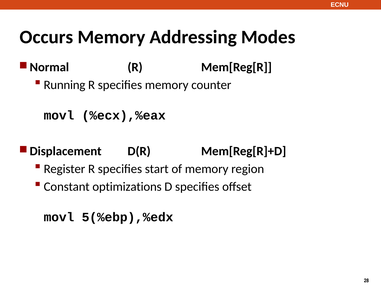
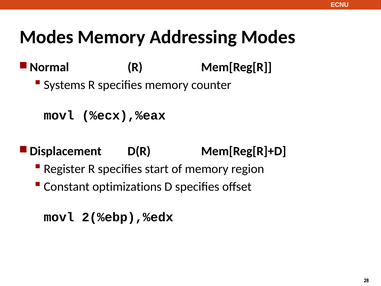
Occurs: Occurs -> Modes (47, 37)
Running: Running -> Systems (65, 85)
5(%ebp),%edx: 5(%ebp),%edx -> 2(%ebp),%edx (128, 217)
